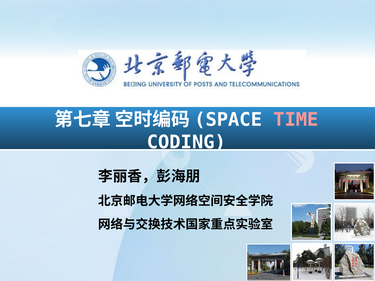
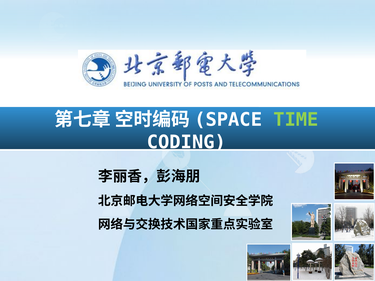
TIME colour: pink -> light green (296, 120)
